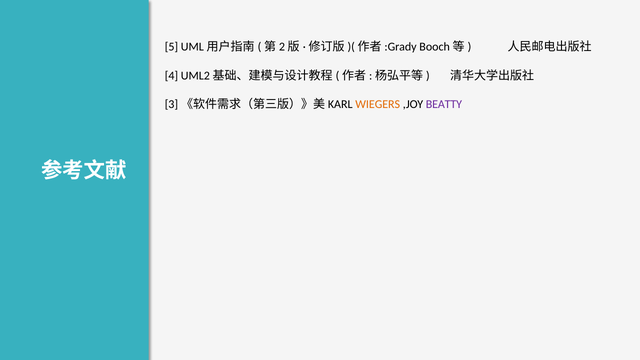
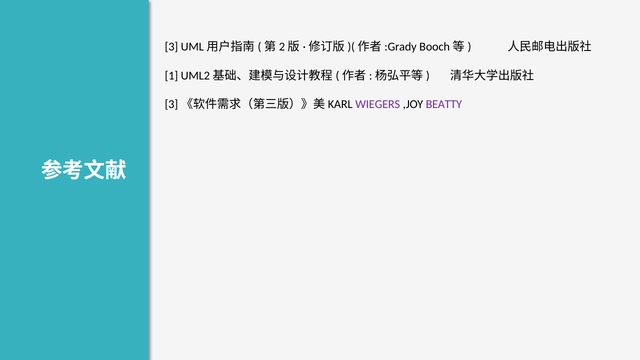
5: 5 -> 3 (171, 47)
4: 4 -> 1 (171, 76)
WIEGERS colour: orange -> purple (378, 104)
